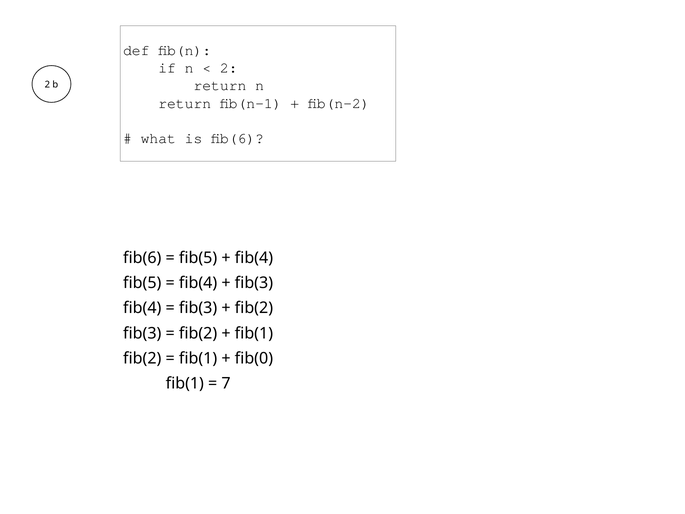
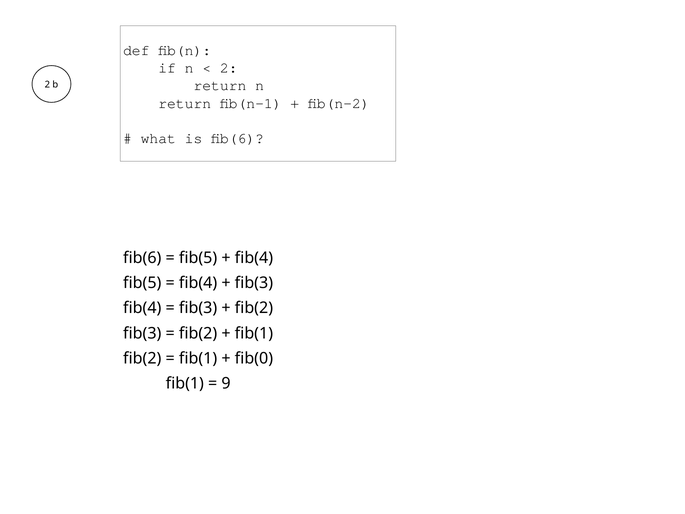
7: 7 -> 9 (226, 383)
